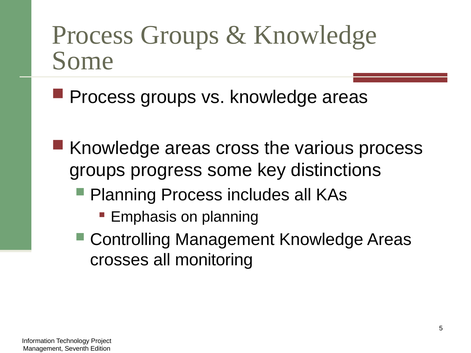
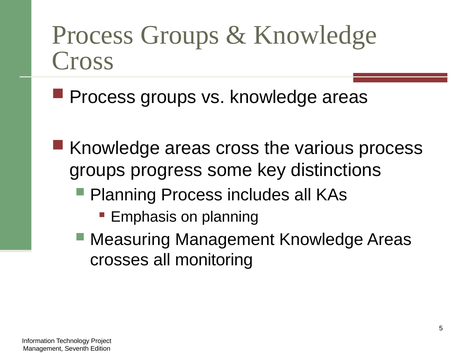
Some: Some -> Cross (83, 61)
Controlling: Controlling -> Measuring (130, 240)
